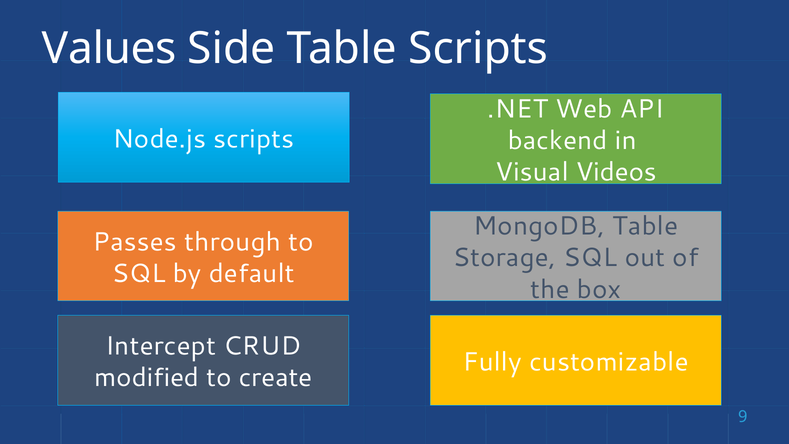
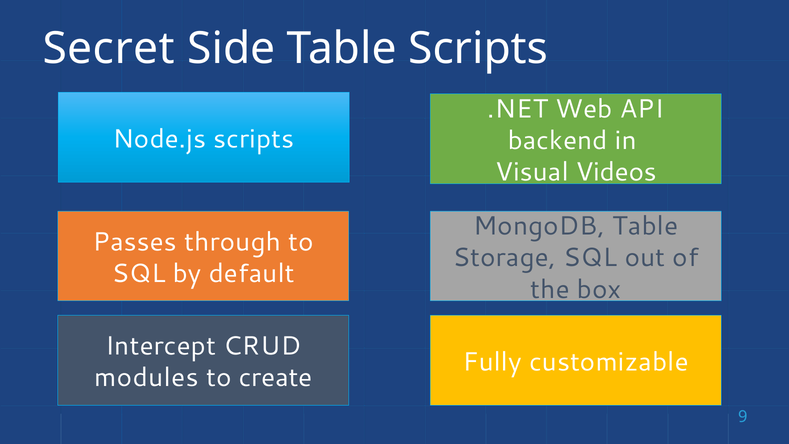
Values: Values -> Secret (109, 49)
modified: modified -> modules (146, 378)
